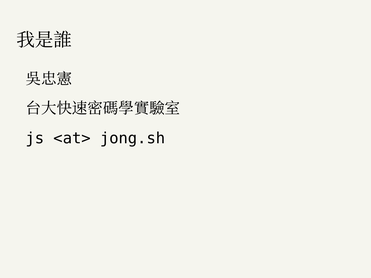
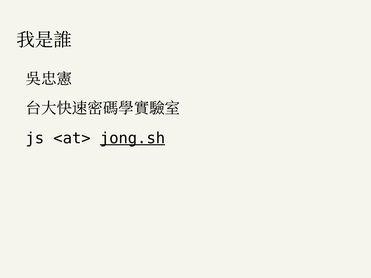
jong.sh underline: none -> present (133, 138)
